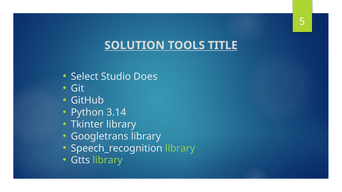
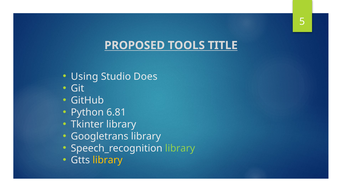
SOLUTION: SOLUTION -> PROPOSED (135, 45)
Select: Select -> Using (85, 77)
3.14: 3.14 -> 6.81 (116, 113)
library colour: light green -> yellow (108, 160)
